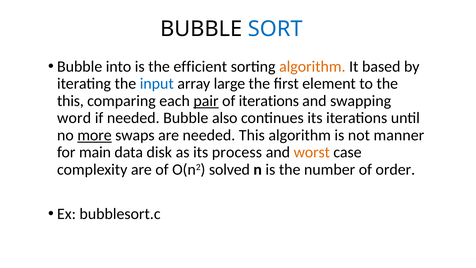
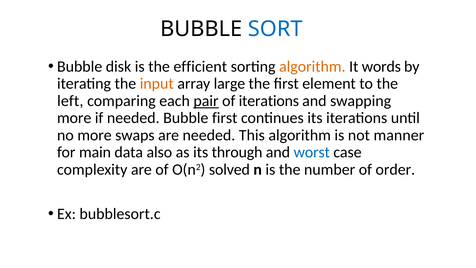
into: into -> disk (119, 67)
based: based -> words (381, 67)
input colour: blue -> orange (157, 84)
this: this -> left (70, 101)
word: word -> more (74, 118)
Bubble also: also -> first (225, 118)
more underline: present -> none (94, 135)
disk: disk -> also (159, 152)
process: process -> through (237, 152)
worst colour: orange -> blue (312, 152)
